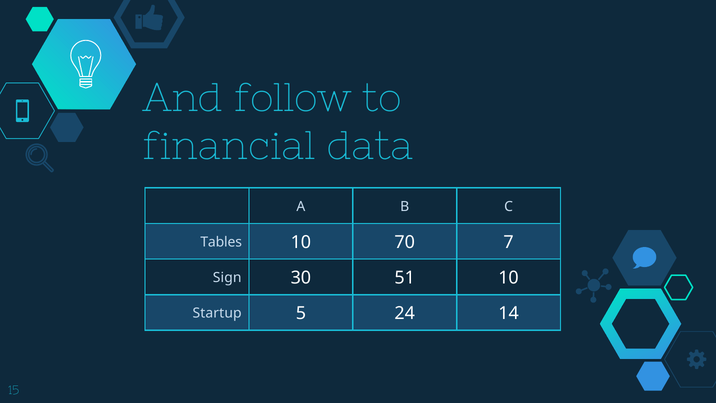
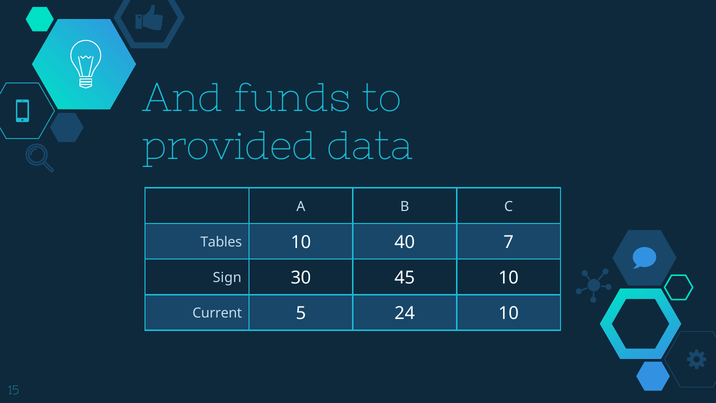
follow: follow -> funds (293, 98)
financial: financial -> provided (230, 146)
70: 70 -> 40 (405, 242)
51: 51 -> 45 (405, 278)
Startup: Startup -> Current (217, 313)
24 14: 14 -> 10 (509, 313)
